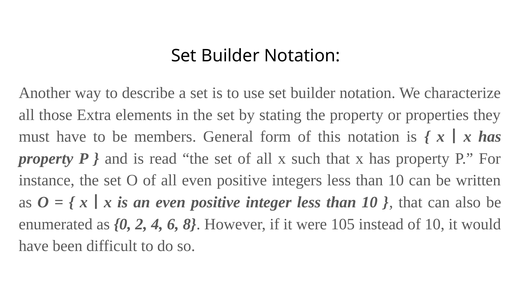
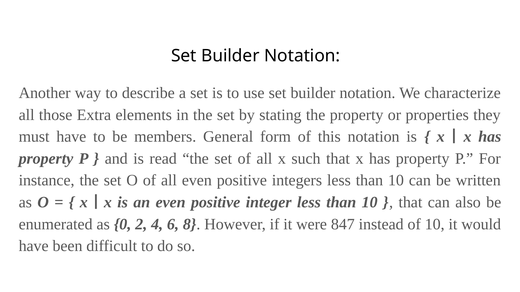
105: 105 -> 847 (343, 224)
